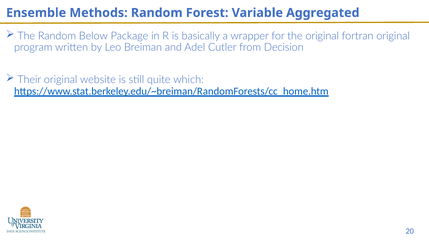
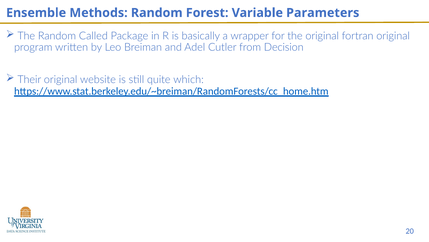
Aggregated: Aggregated -> Parameters (323, 13)
Below: Below -> Called (93, 36)
